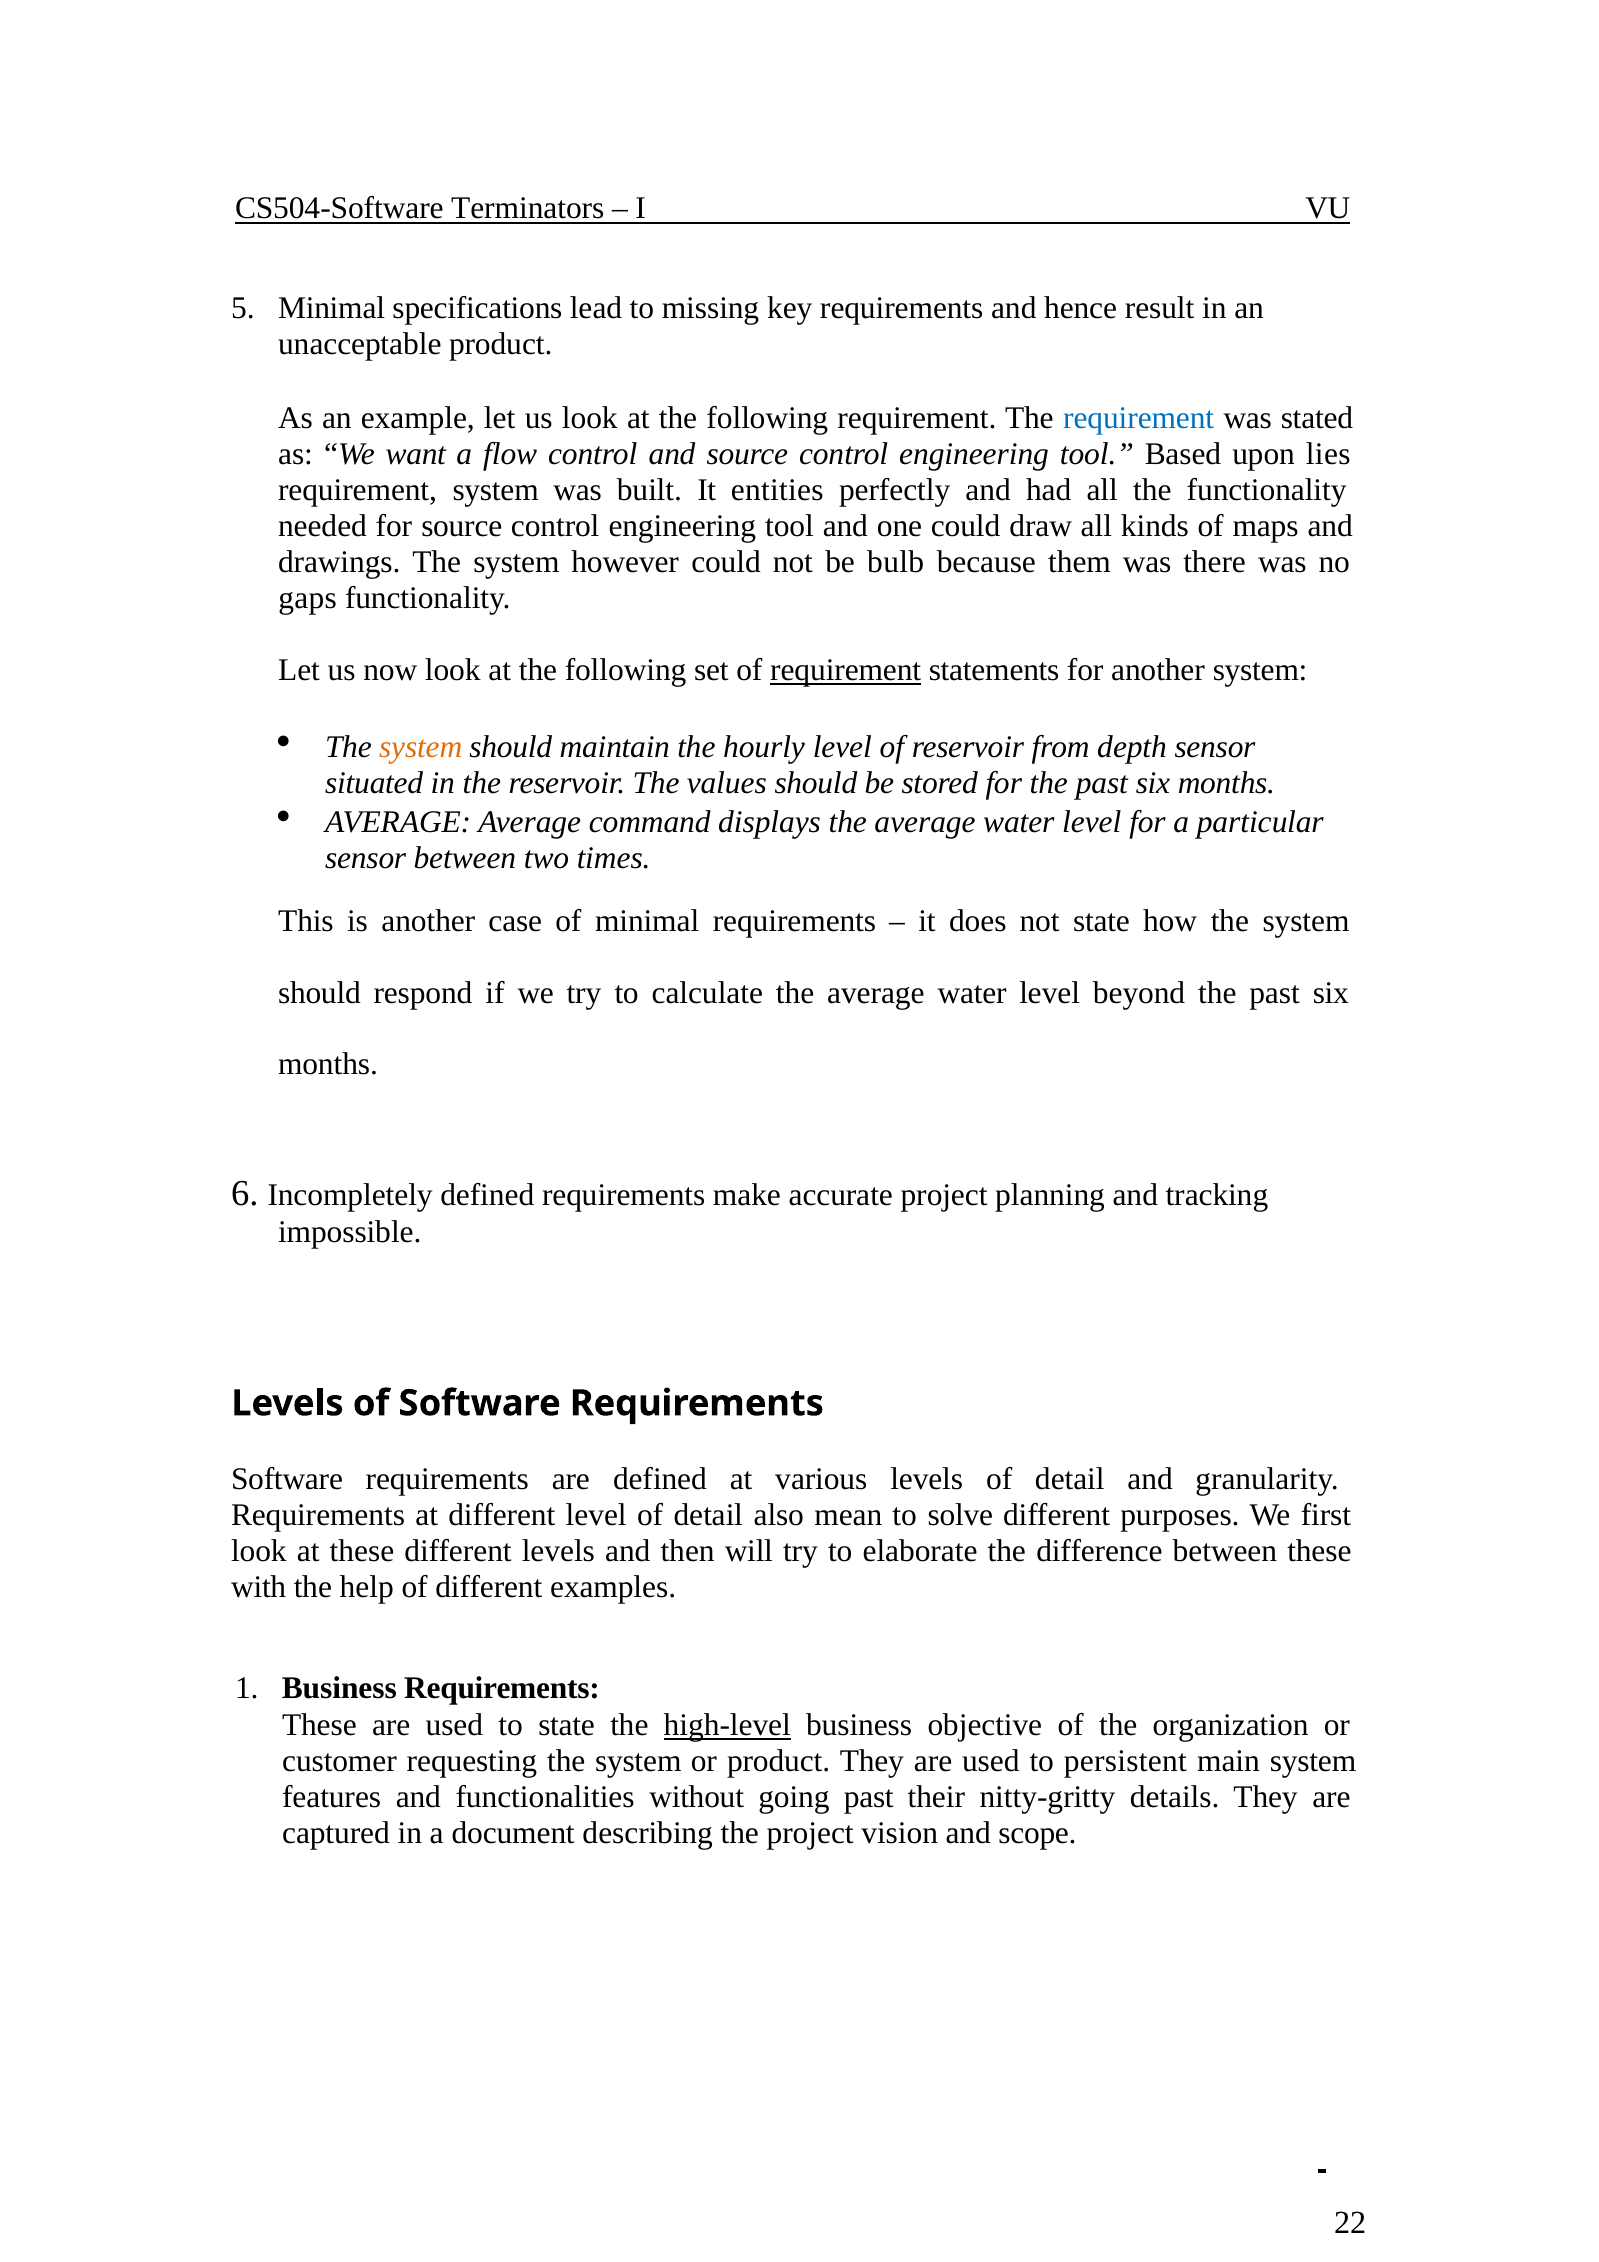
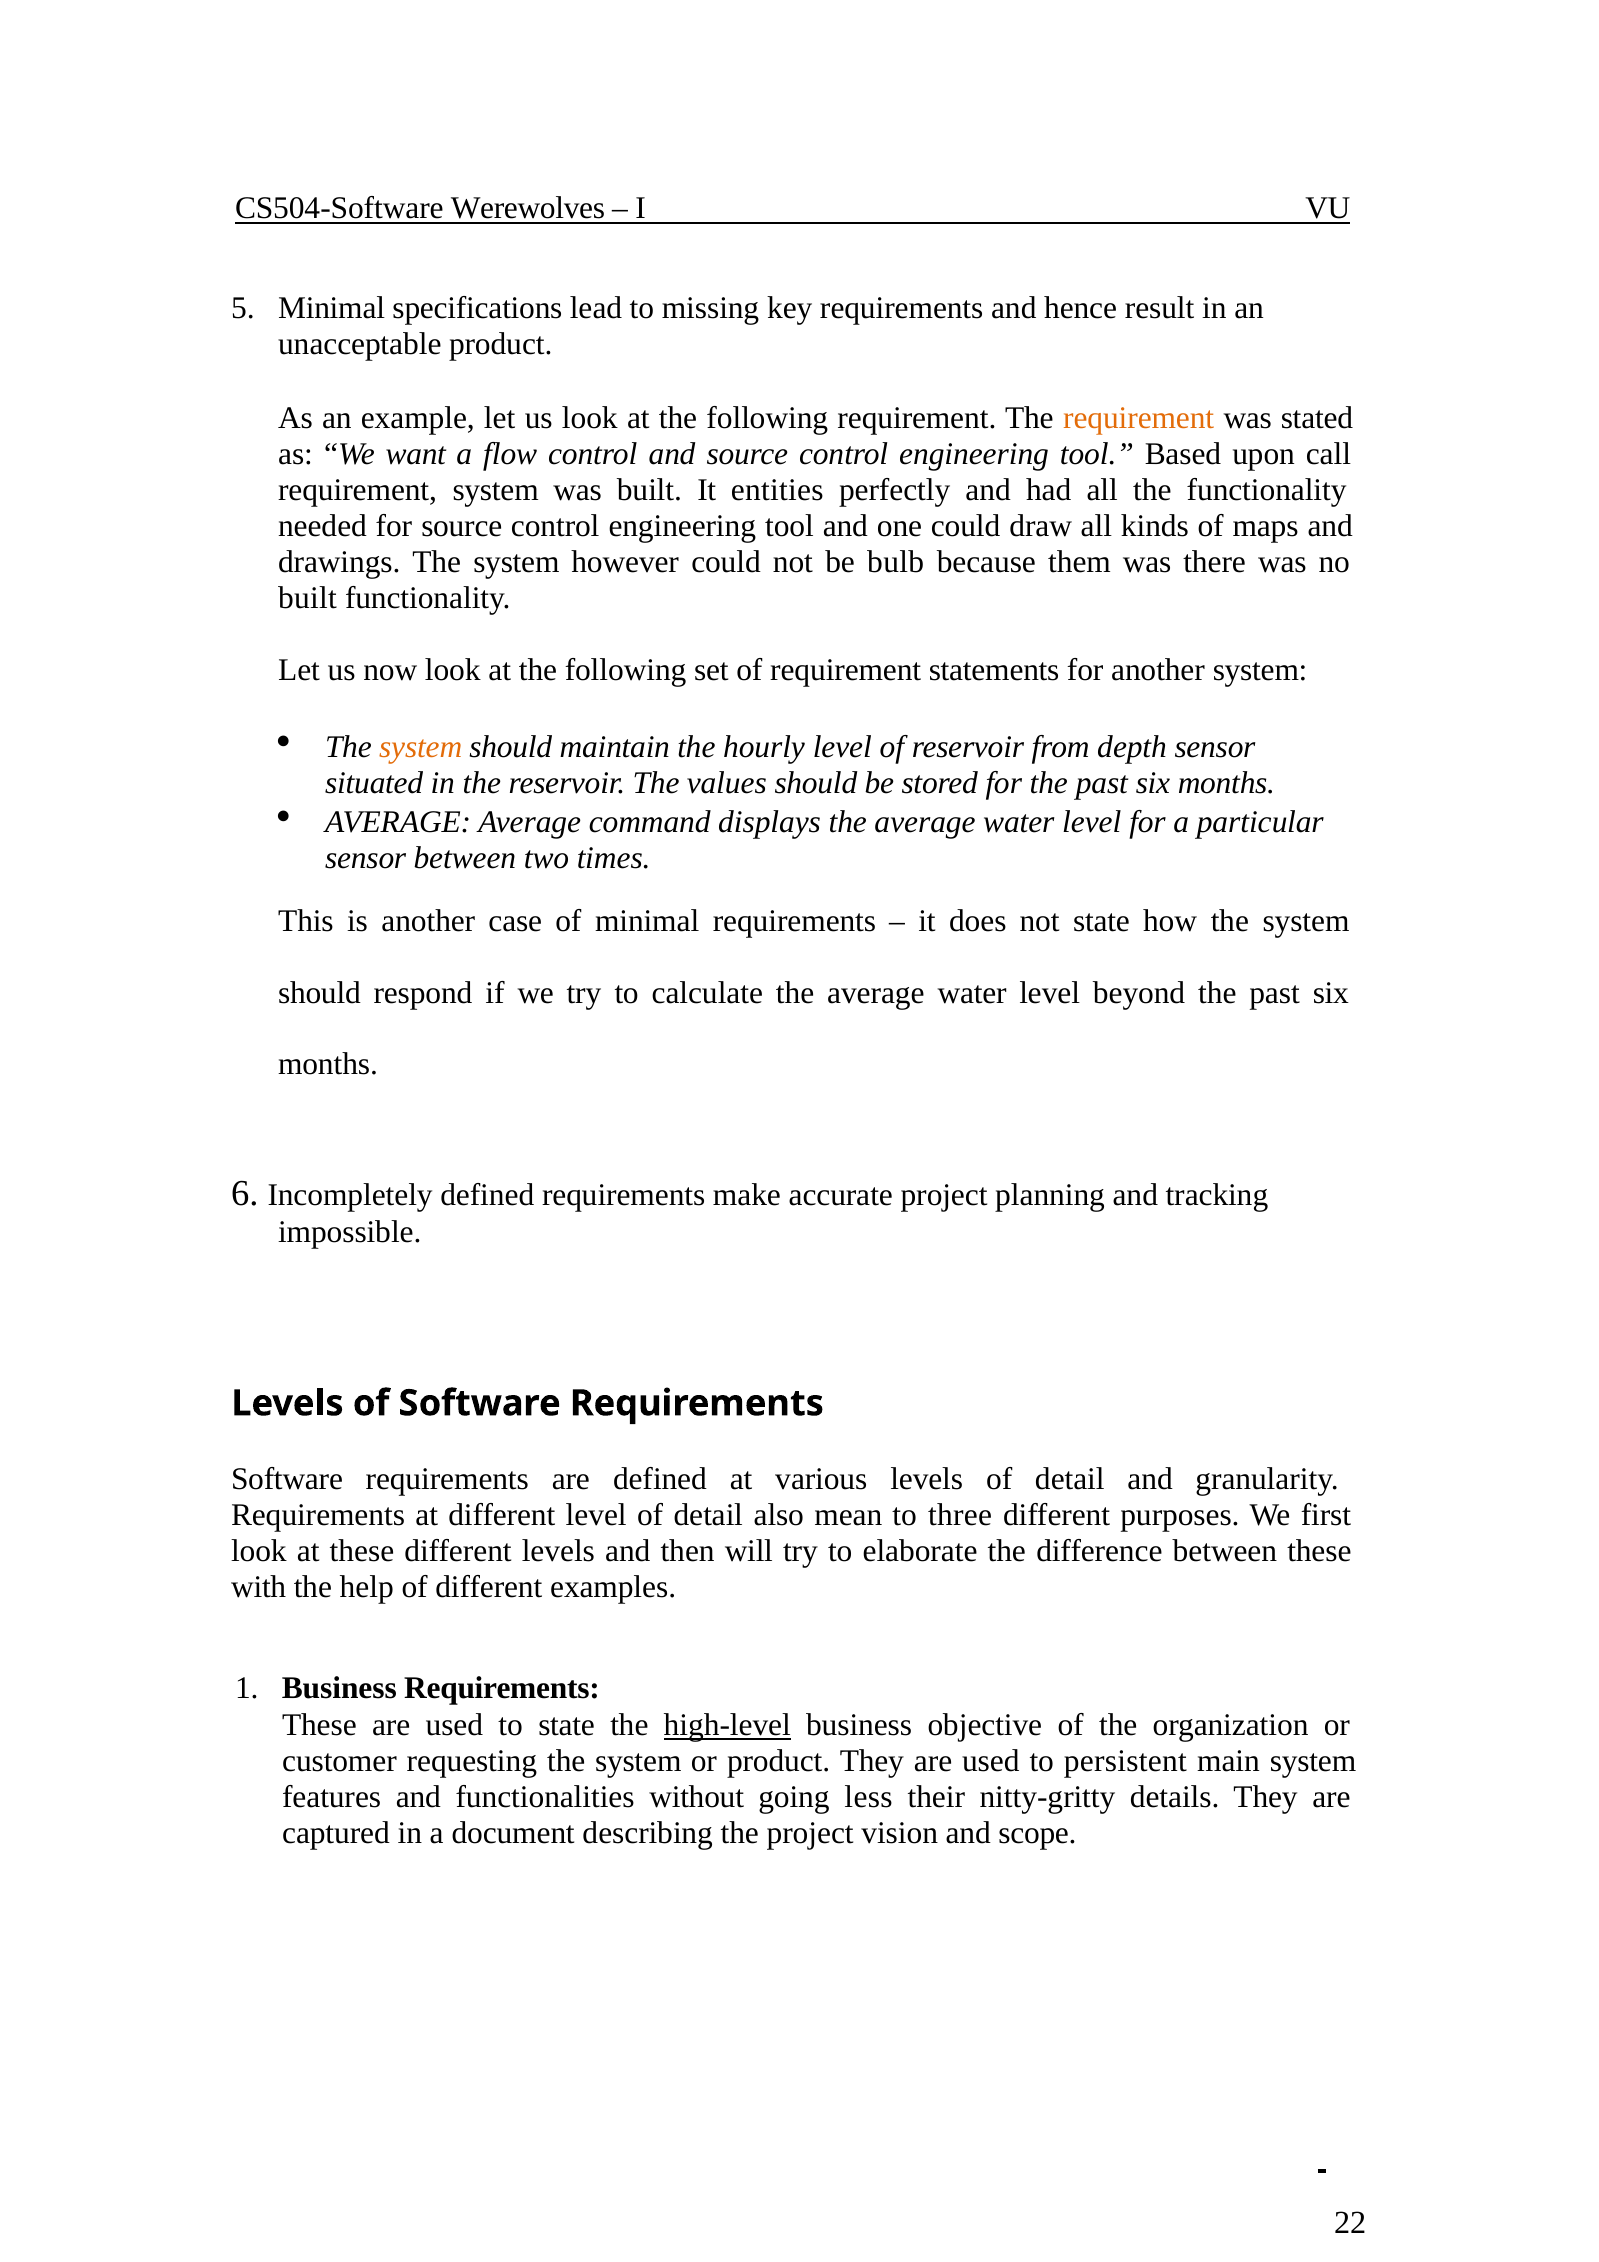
Terminators: Terminators -> Werewolves (528, 209)
requirement colour: blue -> orange (1139, 418)
lies: lies -> call (1328, 454)
gaps: gaps -> built (308, 598)
requirement underline: present -> none (846, 671)
solve: solve -> three (960, 1516)
going past: past -> less (869, 1798)
